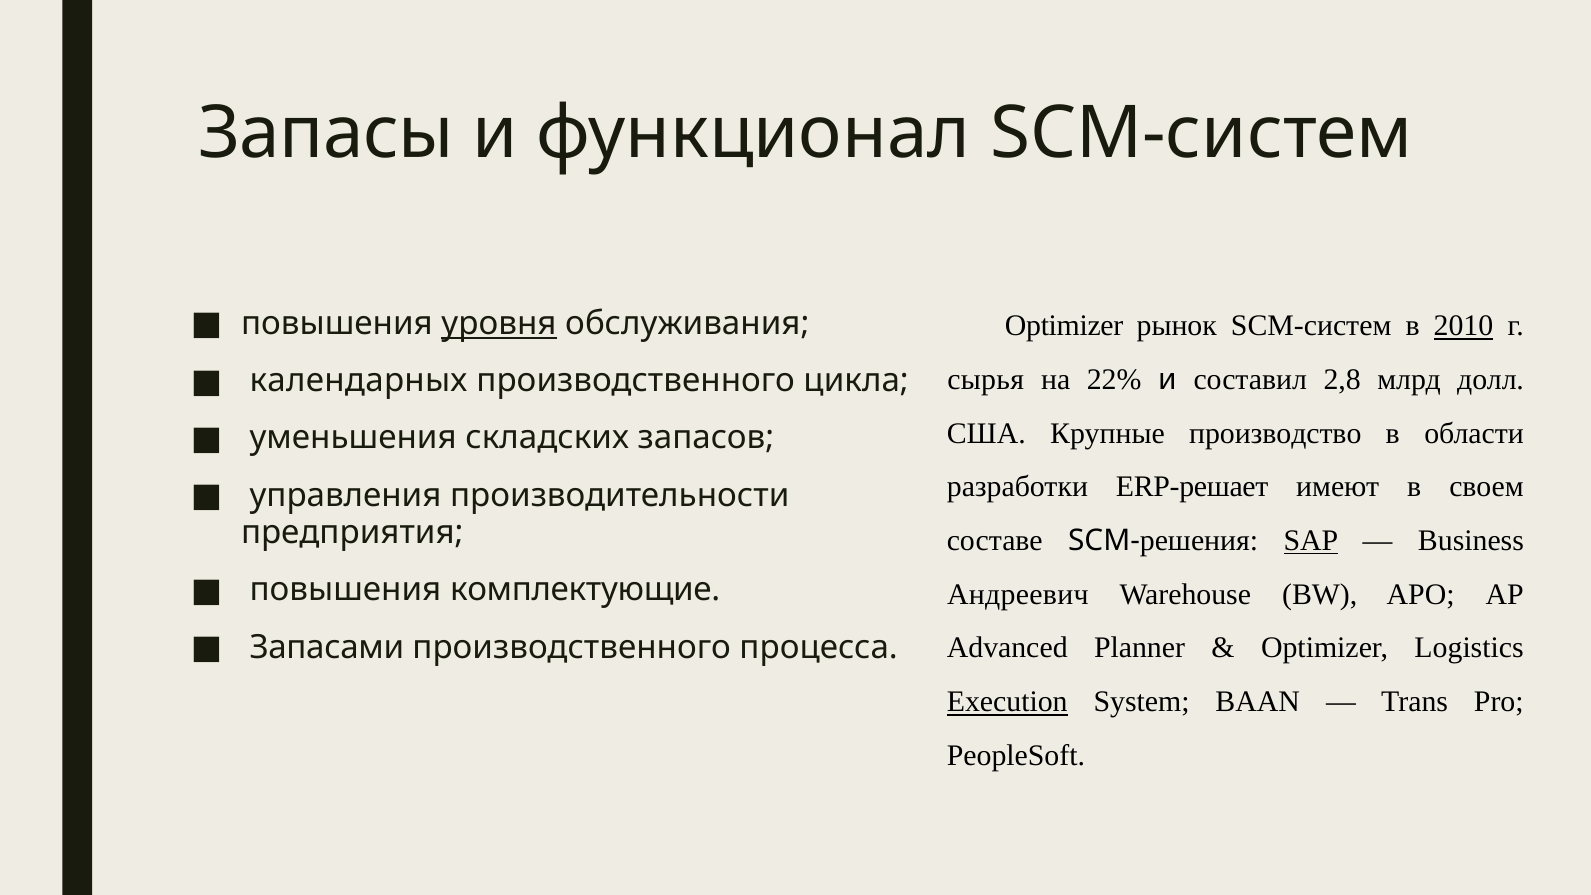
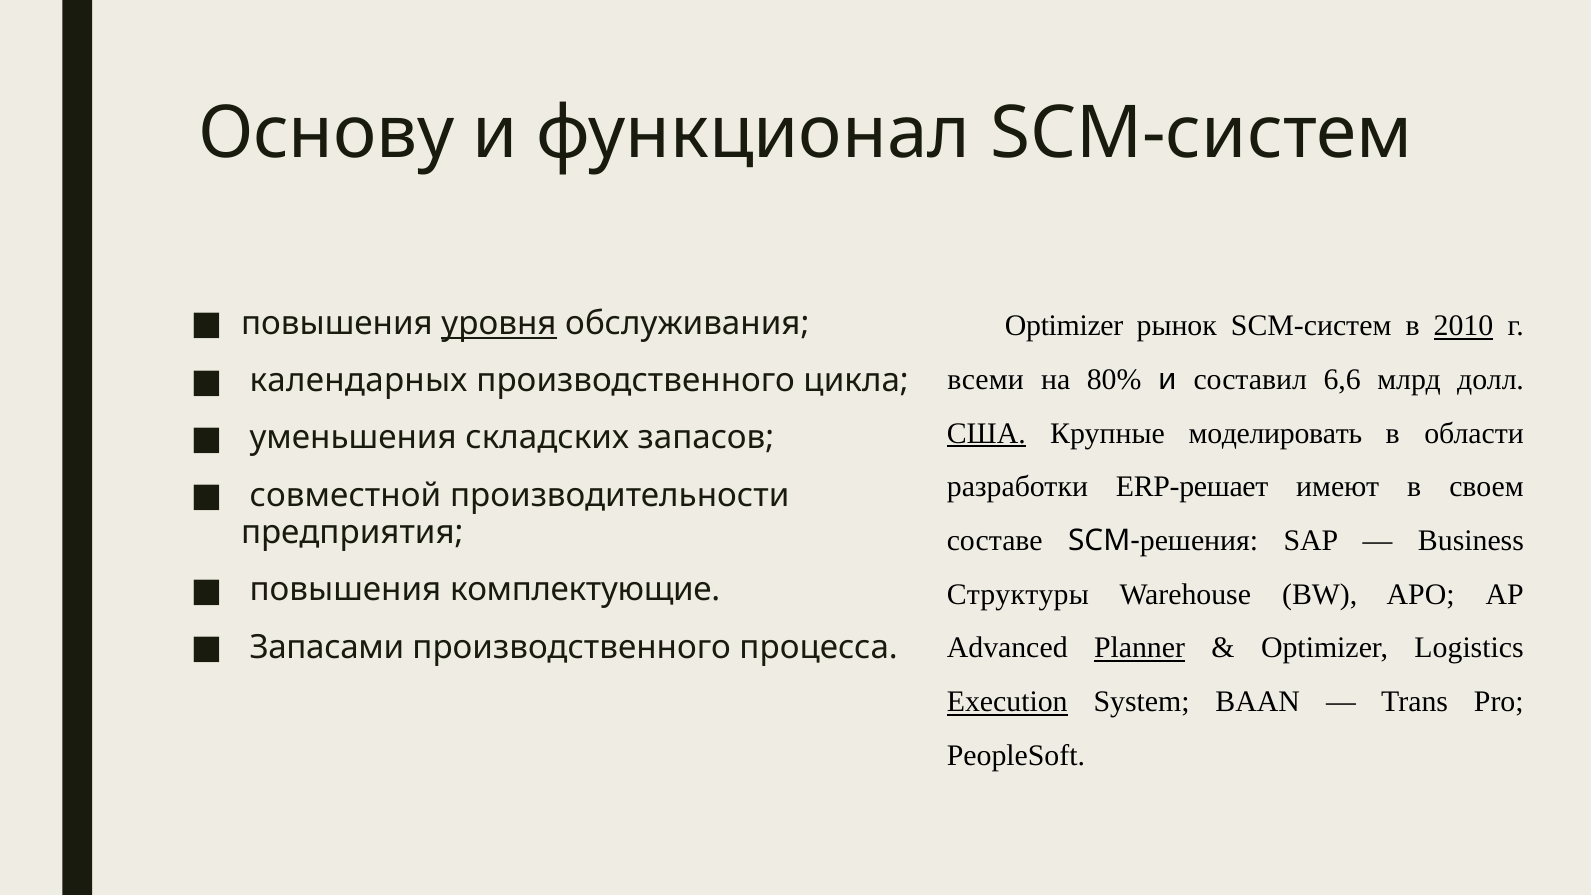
Запасы: Запасы -> Основу (326, 134)
сырья: сырья -> всеми (986, 380)
22%: 22% -> 80% (1114, 380)
2,8: 2,8 -> 6,6 (1342, 380)
США underline: none -> present (986, 433)
производство: производство -> моделировать (1275, 433)
управления: управления -> совместной (345, 495)
SAP underline: present -> none (1311, 541)
Андреевич: Андреевич -> Структуры (1018, 594)
Planner underline: none -> present (1140, 648)
